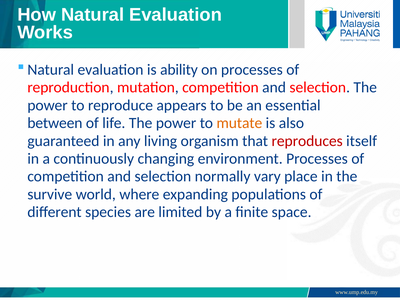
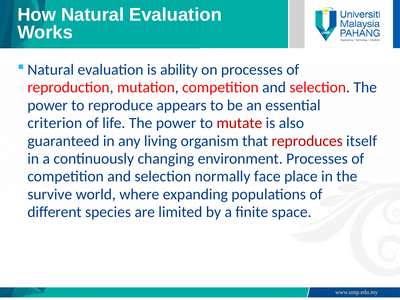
between: between -> criterion (55, 123)
mutate colour: orange -> red (239, 123)
vary: vary -> face (267, 176)
